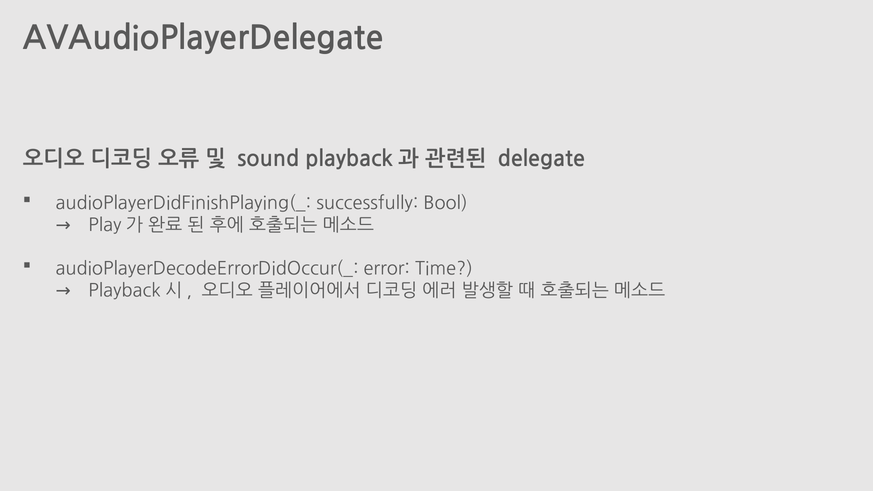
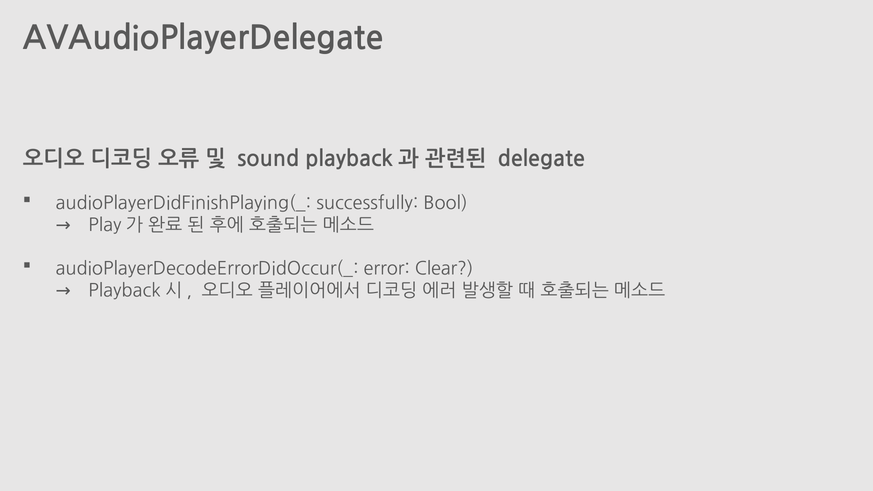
Time: Time -> Clear (444, 269)
